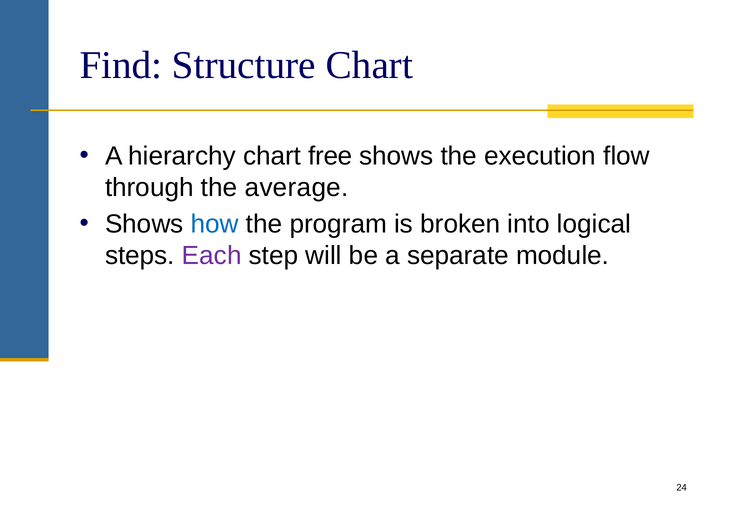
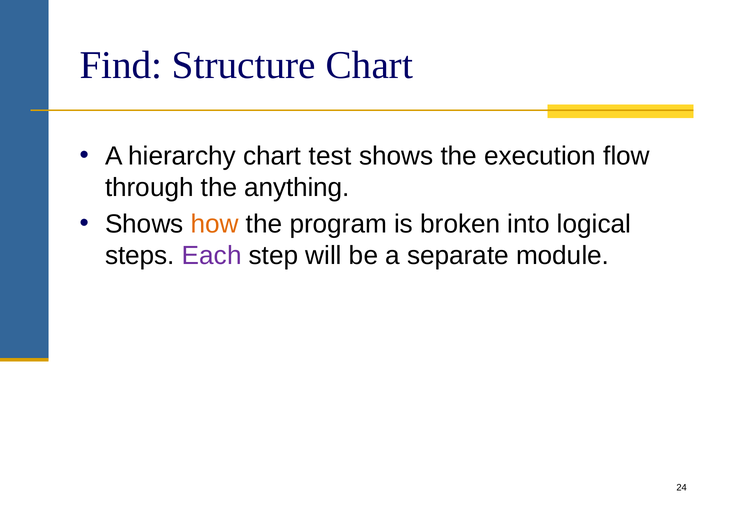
free: free -> test (330, 156)
average: average -> anything (297, 187)
how colour: blue -> orange (215, 224)
